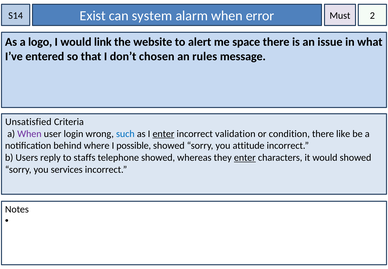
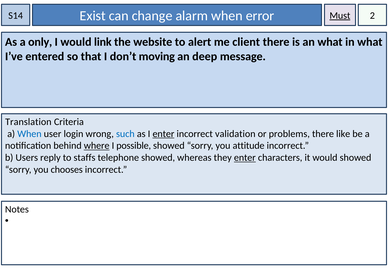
system: system -> change (152, 16)
Must underline: none -> present (340, 16)
logo: logo -> only (40, 42)
space: space -> client (246, 42)
an issue: issue -> what (330, 42)
chosen: chosen -> moving (157, 56)
rules: rules -> deep (205, 56)
Unsatisfied: Unsatisfied -> Translation (28, 122)
When colour: purple -> blue (29, 134)
condition: condition -> problems (289, 134)
where underline: none -> present (97, 145)
services: services -> chooses (67, 169)
